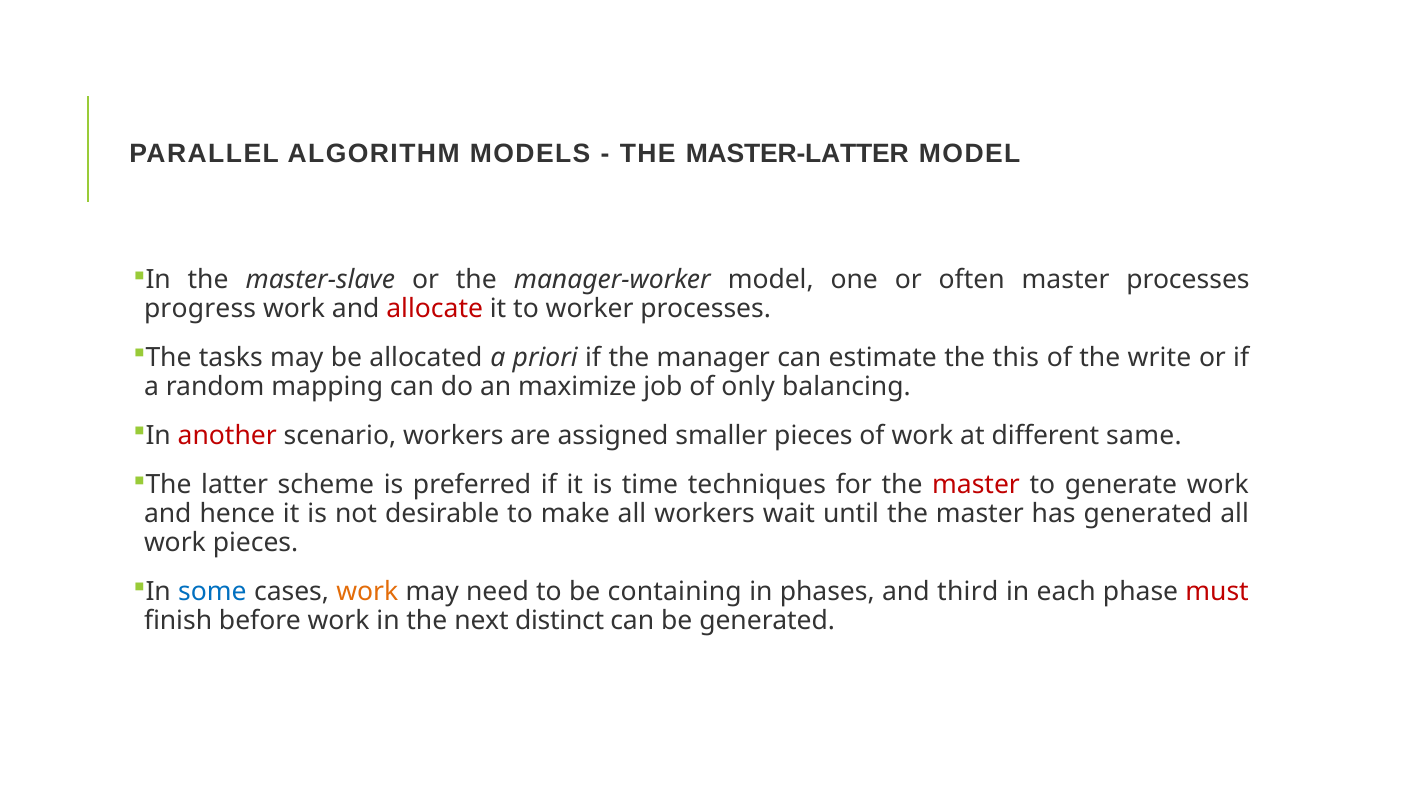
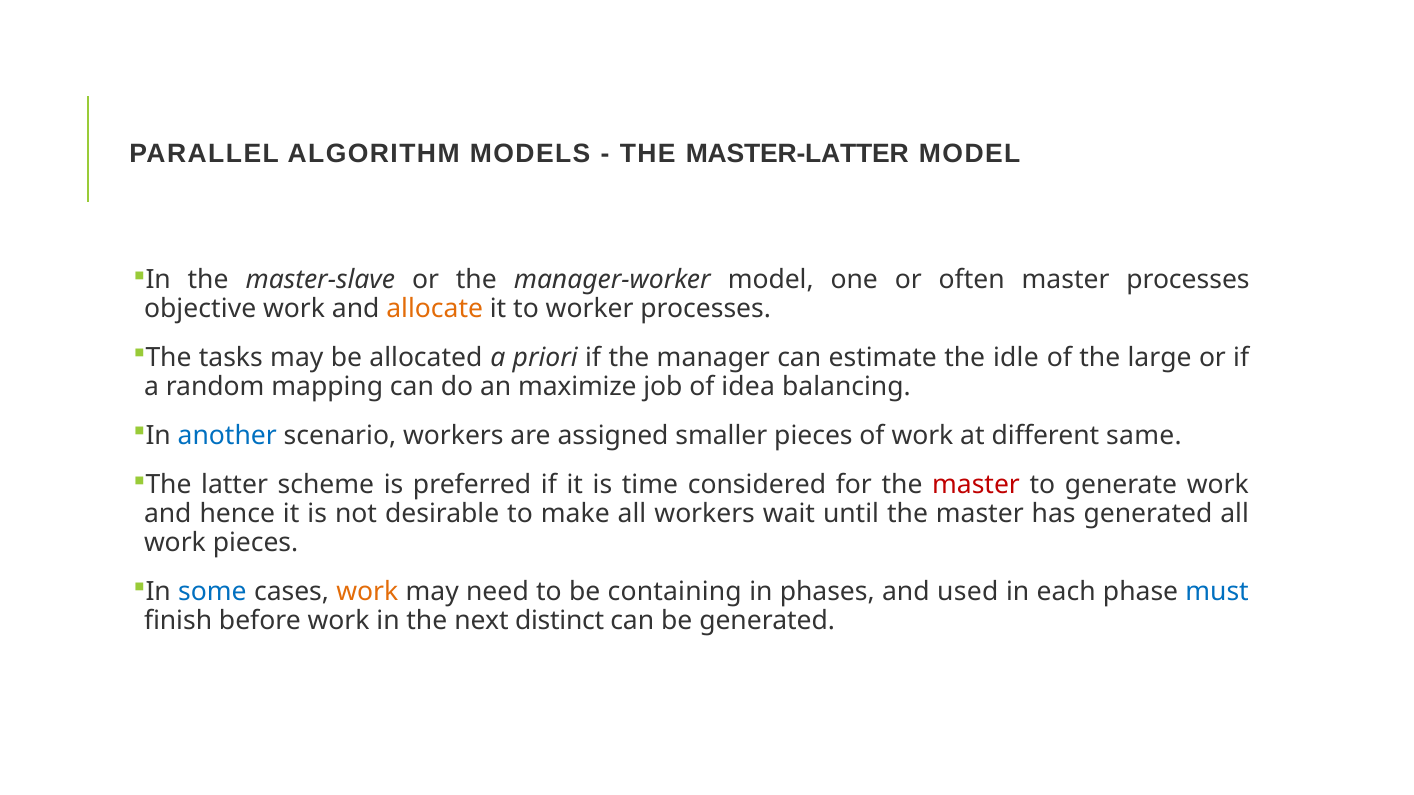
progress: progress -> objective (200, 309)
allocate colour: red -> orange (435, 309)
this: this -> idle (1016, 358)
write: write -> large (1160, 358)
only: only -> idea (748, 387)
another colour: red -> blue (227, 436)
techniques: techniques -> considered (757, 485)
third: third -> used (968, 592)
must colour: red -> blue (1217, 592)
